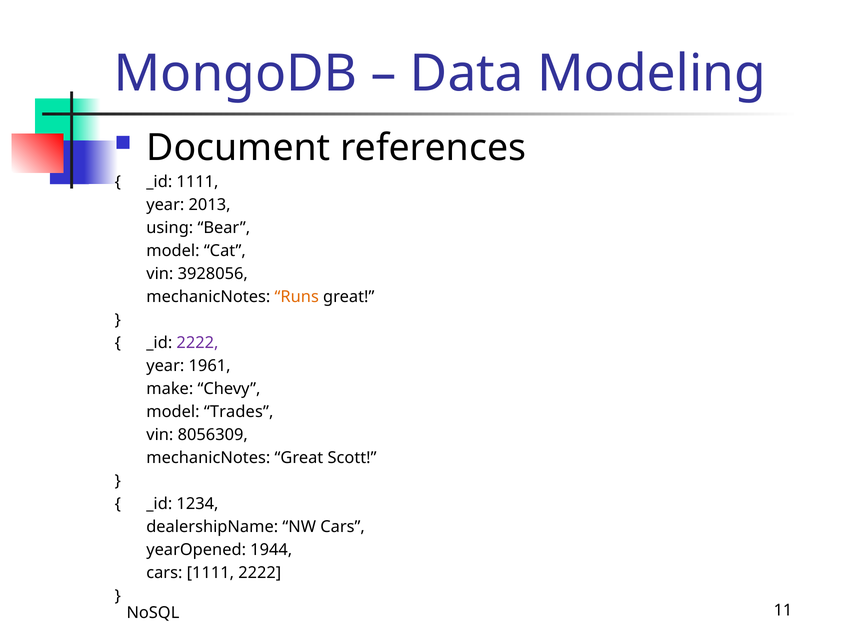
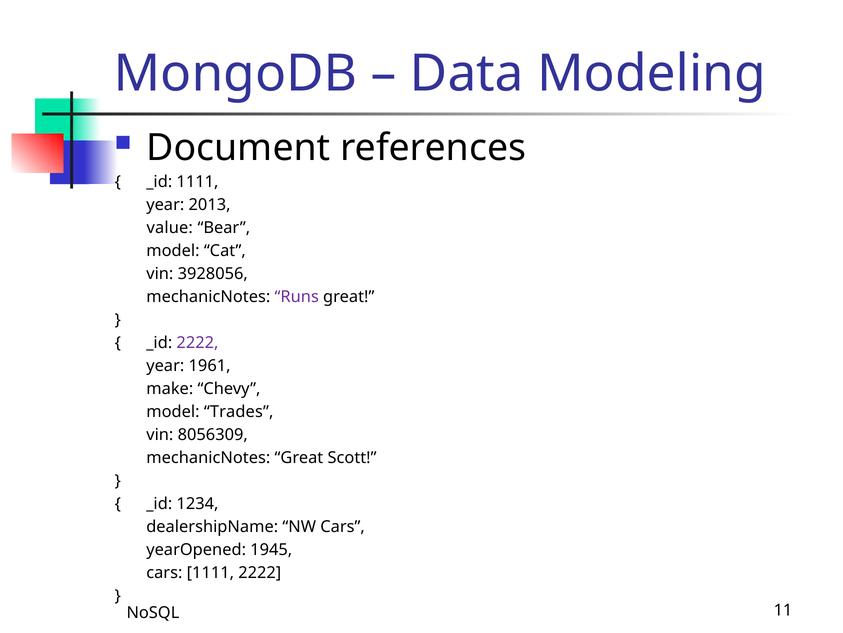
using: using -> value (170, 228)
Runs colour: orange -> purple (297, 297)
1944: 1944 -> 1945 (271, 549)
